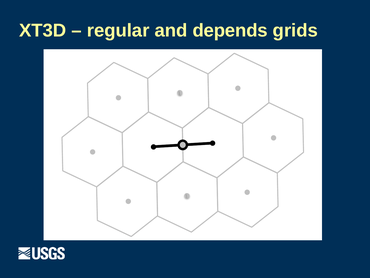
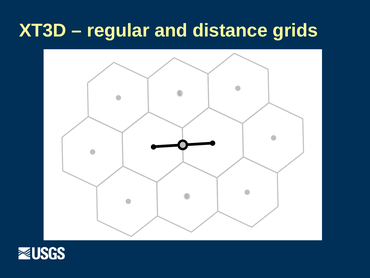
depends: depends -> distance (230, 31)
